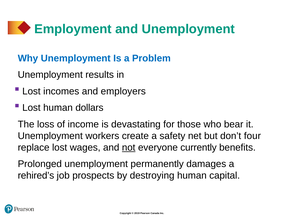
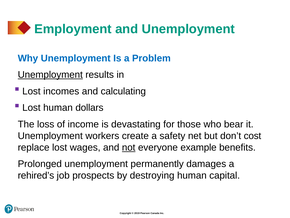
Unemployment underline: none -> present (50, 75)
employers: employers -> calculating (123, 91)
four: four -> cost (253, 136)
currently: currently -> example (199, 147)
